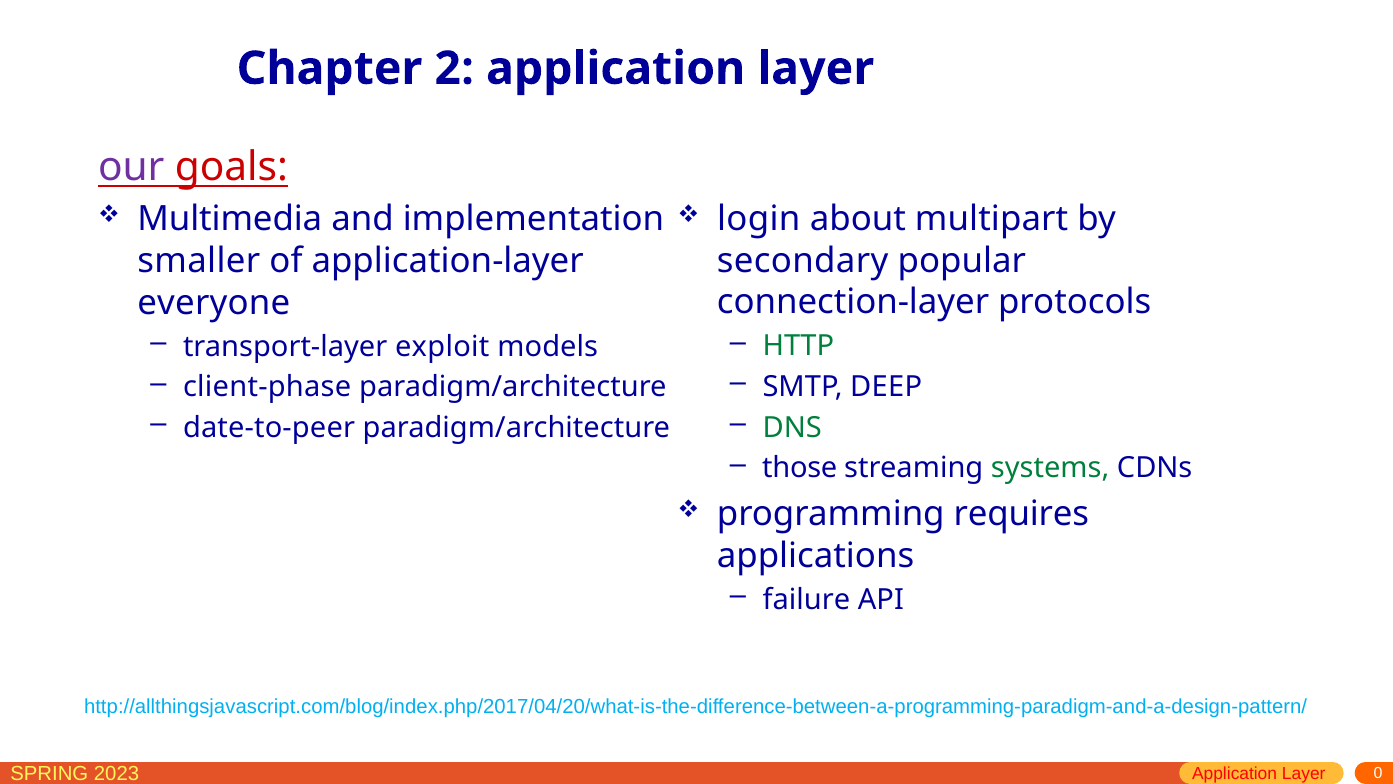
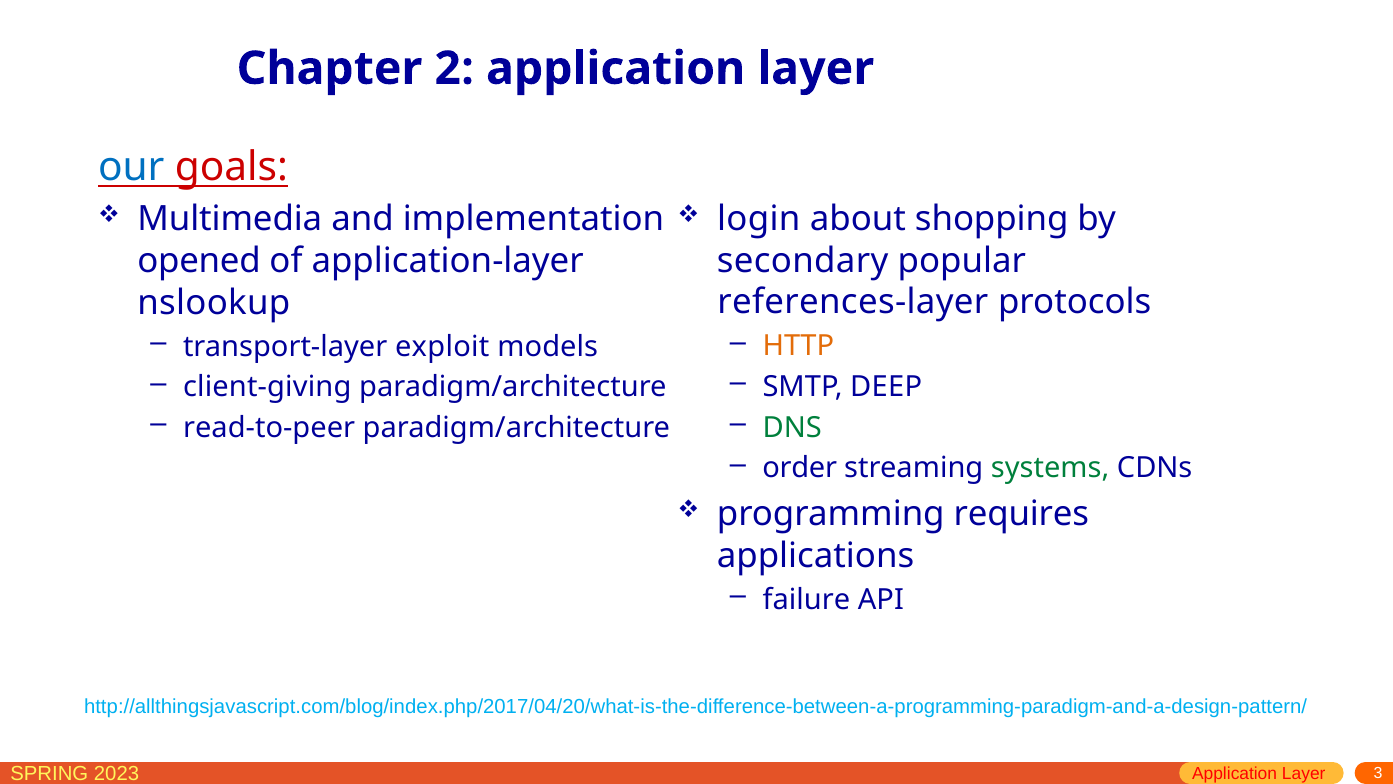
our colour: purple -> blue (131, 167)
multipart: multipart -> shopping (992, 219)
smaller: smaller -> opened (199, 261)
connection-layer: connection-layer -> references-layer (853, 302)
everyone: everyone -> nslookup (214, 303)
HTTP colour: green -> orange (798, 346)
client-phase: client-phase -> client-giving (267, 387)
date-to-peer: date-to-peer -> read-to-peer (269, 428)
those: those -> order (800, 468)
0: 0 -> 3 (1378, 772)
